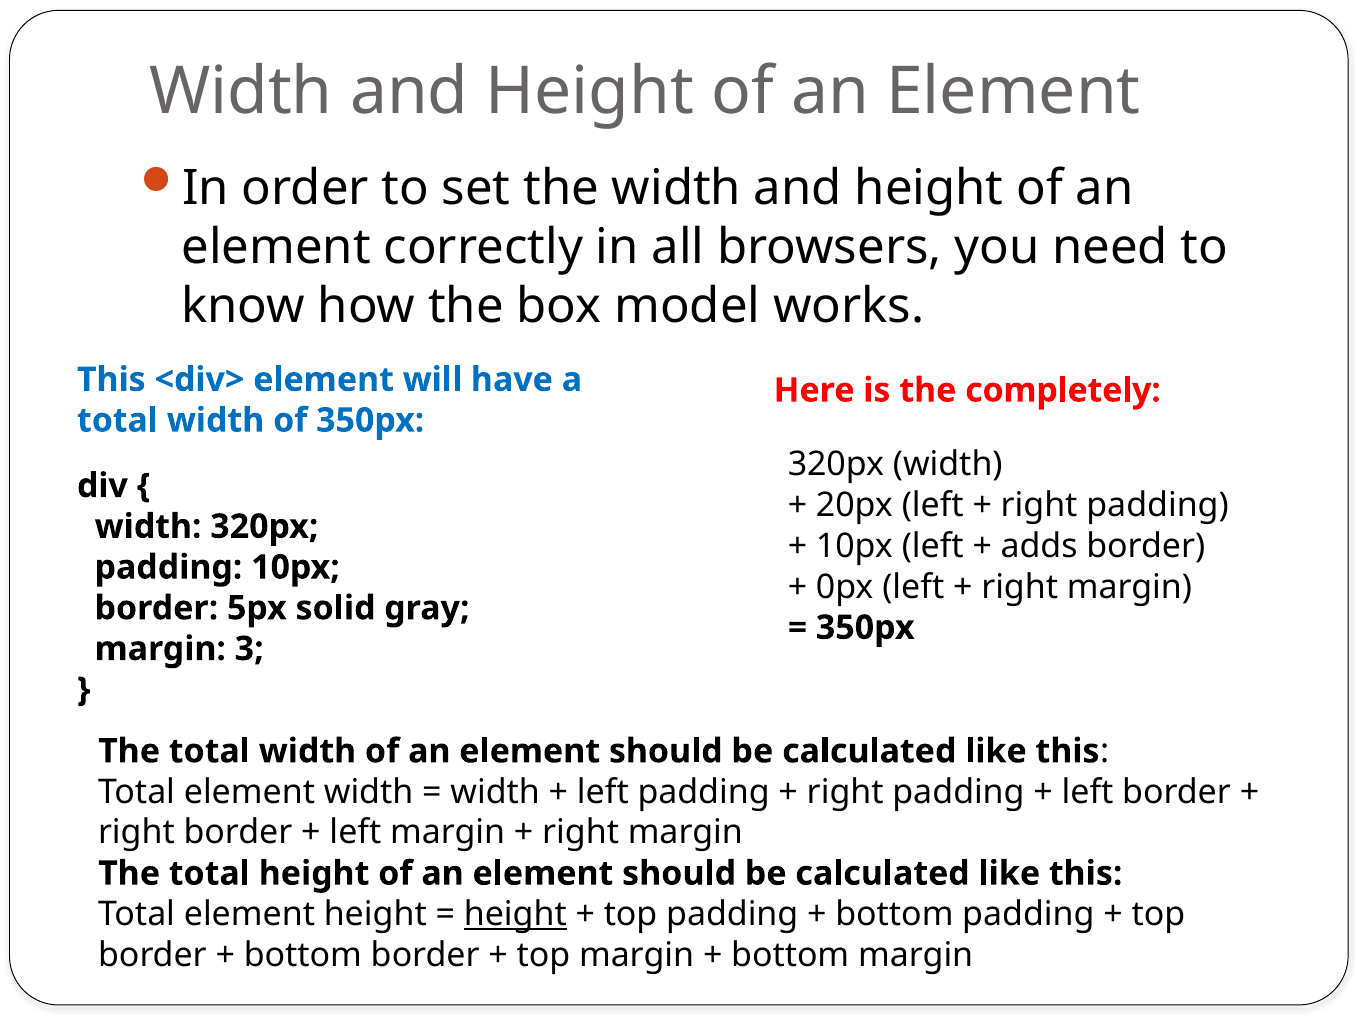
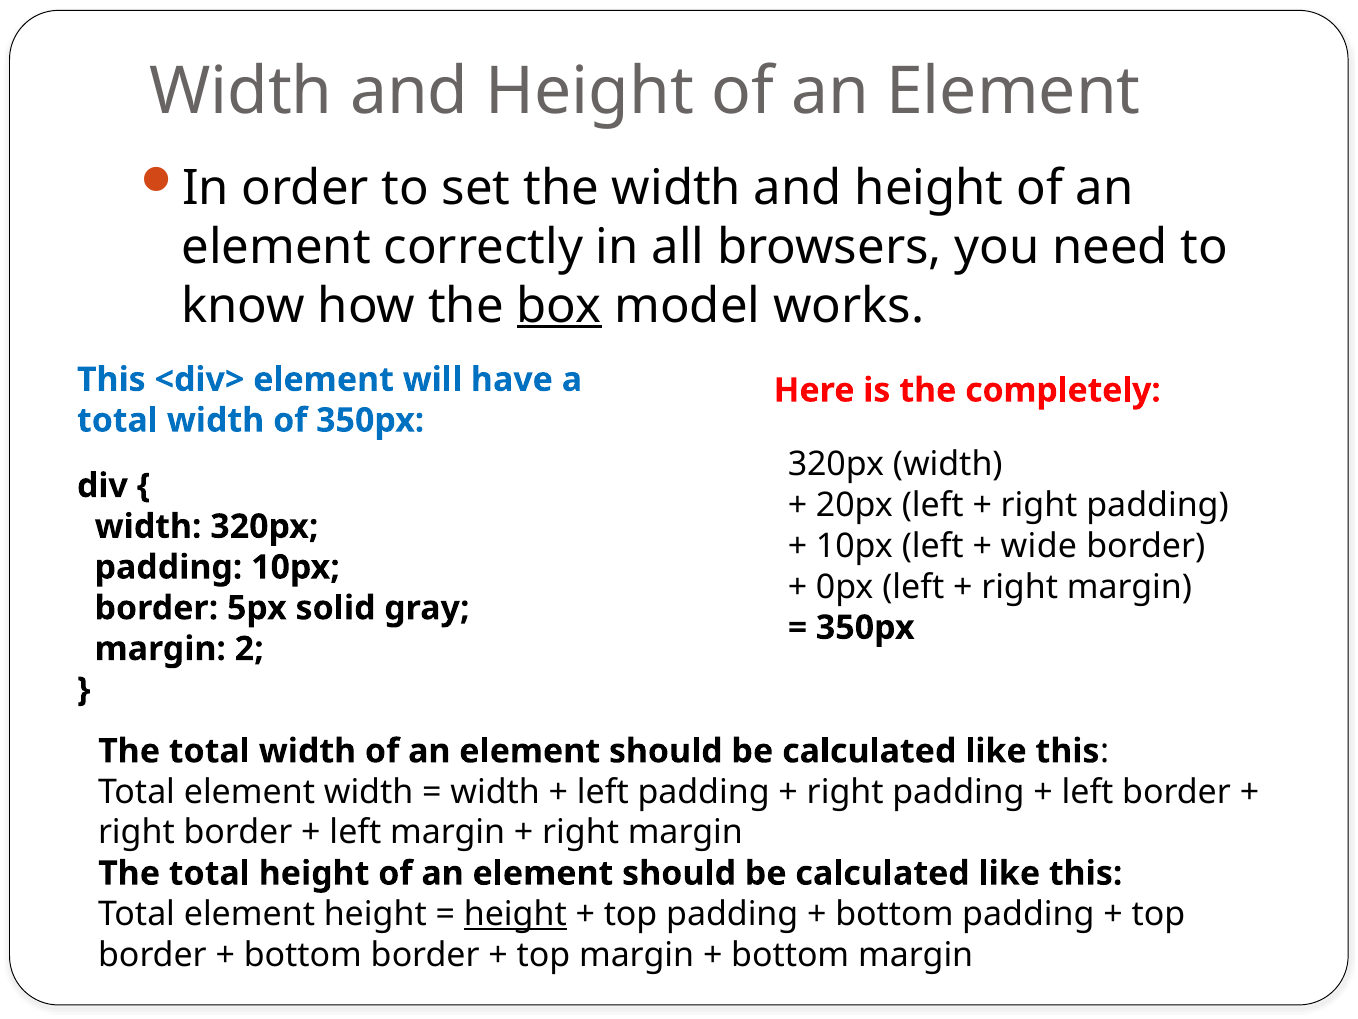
box underline: none -> present (559, 306)
adds: adds -> wide (1039, 546)
3: 3 -> 2 (249, 649)
